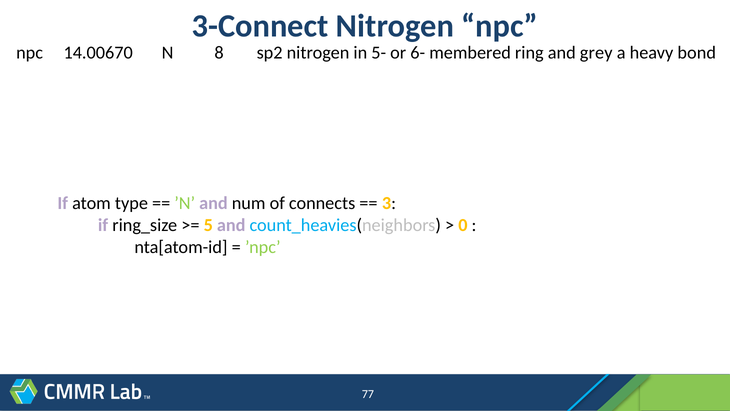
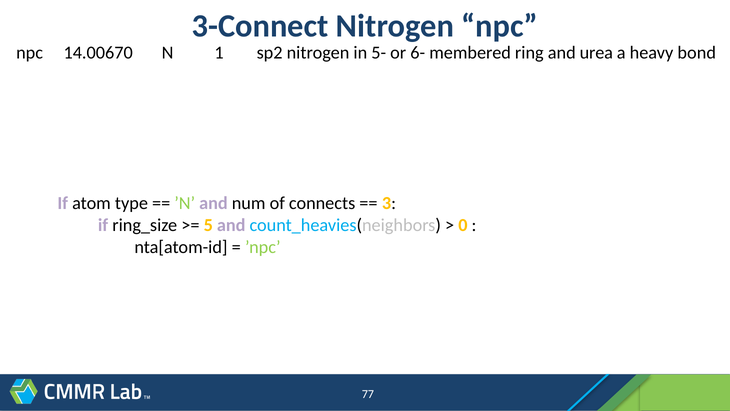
8: 8 -> 1 (219, 53)
grey: grey -> urea (596, 53)
